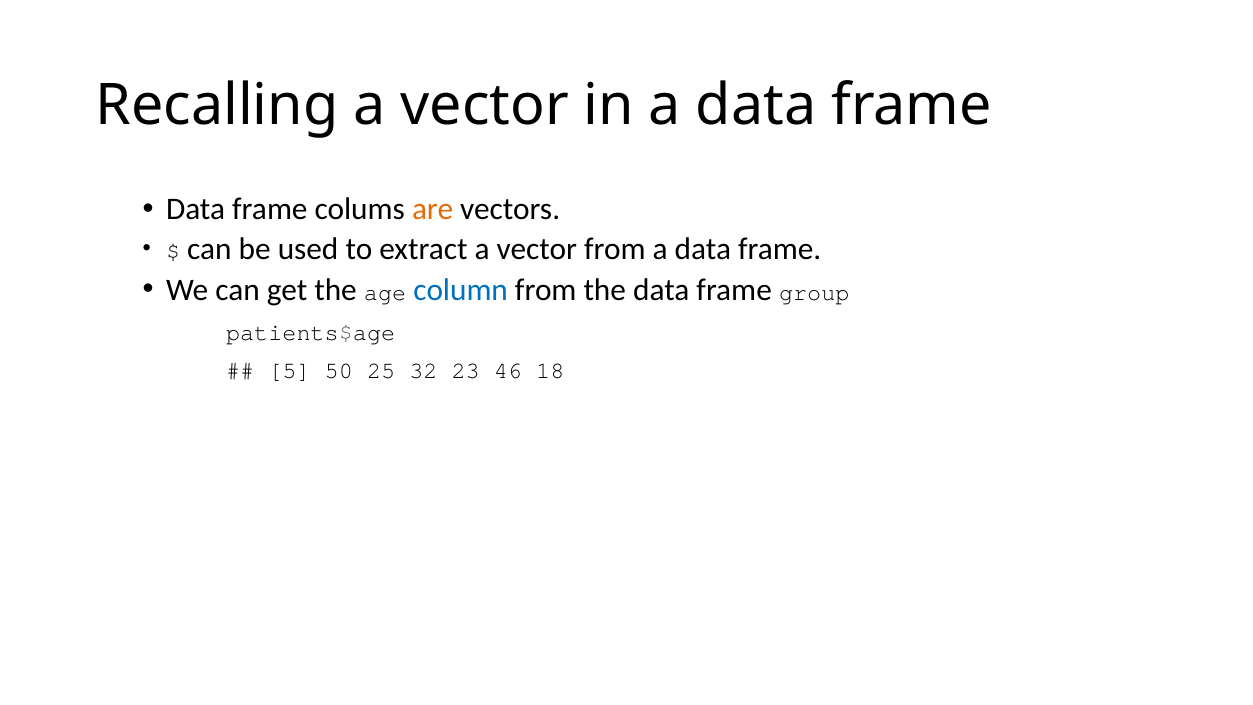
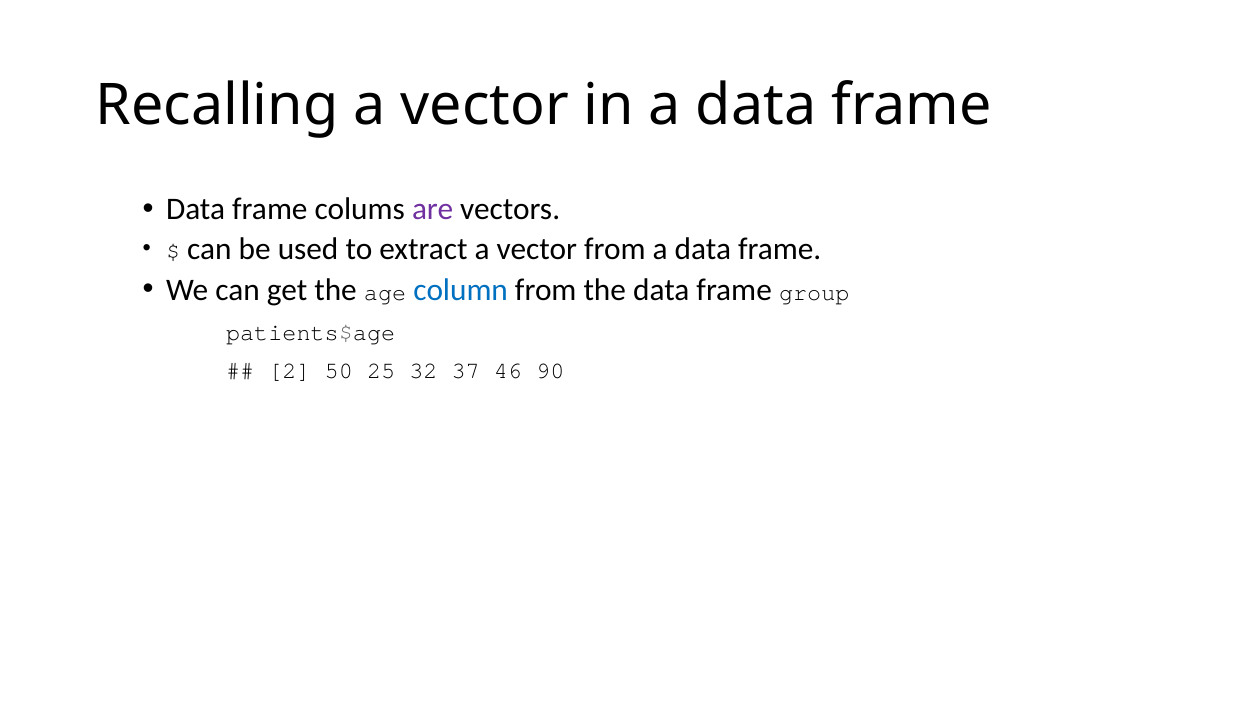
are colour: orange -> purple (433, 209)
5: 5 -> 2 (289, 371)
23: 23 -> 37 (466, 371)
18: 18 -> 90 (550, 371)
